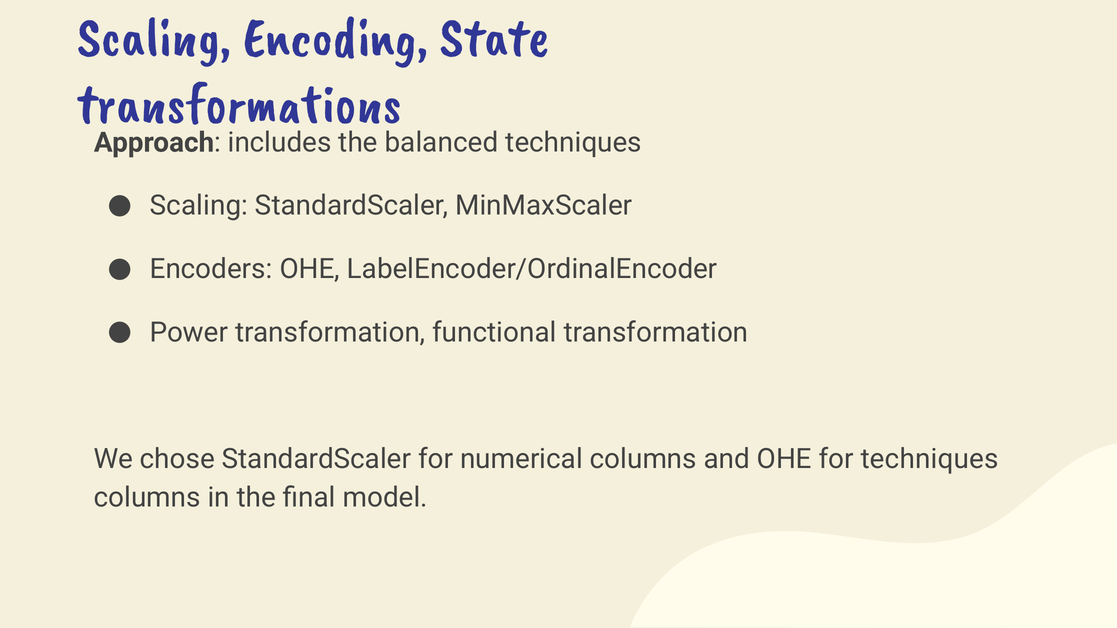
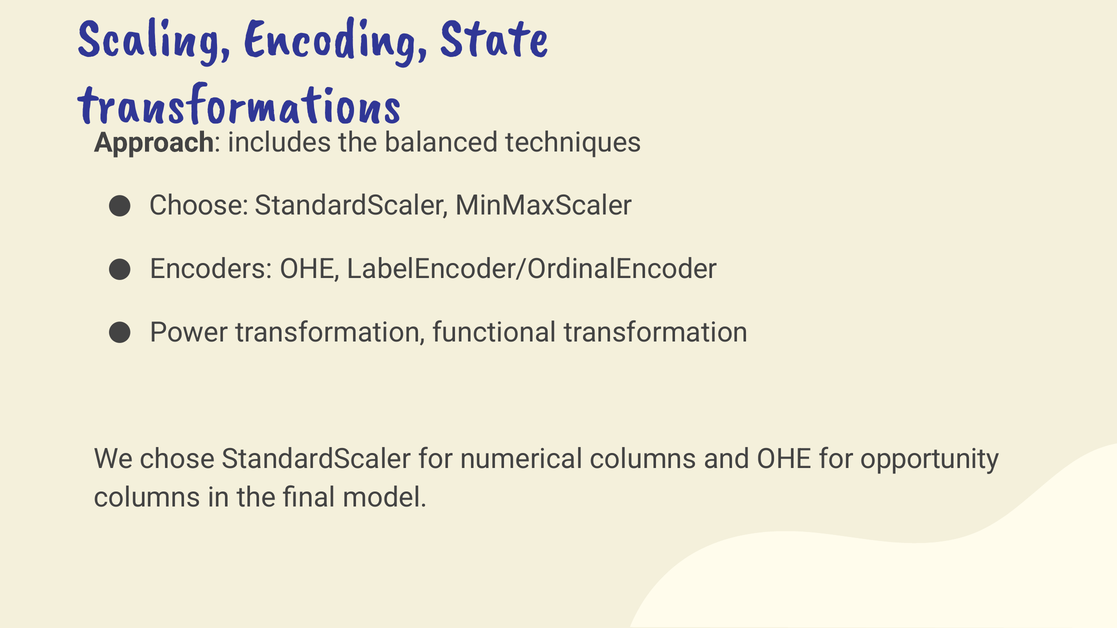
Scaling: Scaling -> Choose (199, 206)
for techniques: techniques -> opportunity (930, 459)
